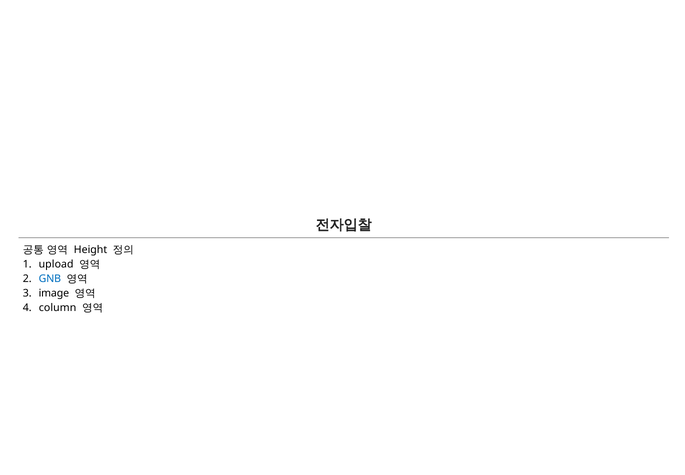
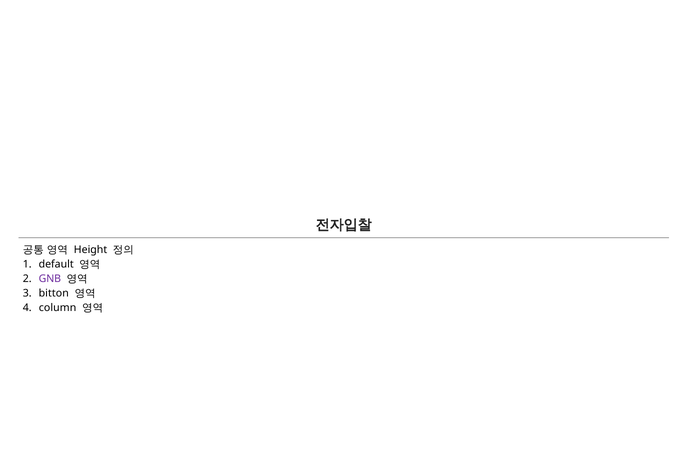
upload: upload -> default (56, 264)
GNB colour: blue -> purple (50, 278)
image: image -> bitton (54, 293)
